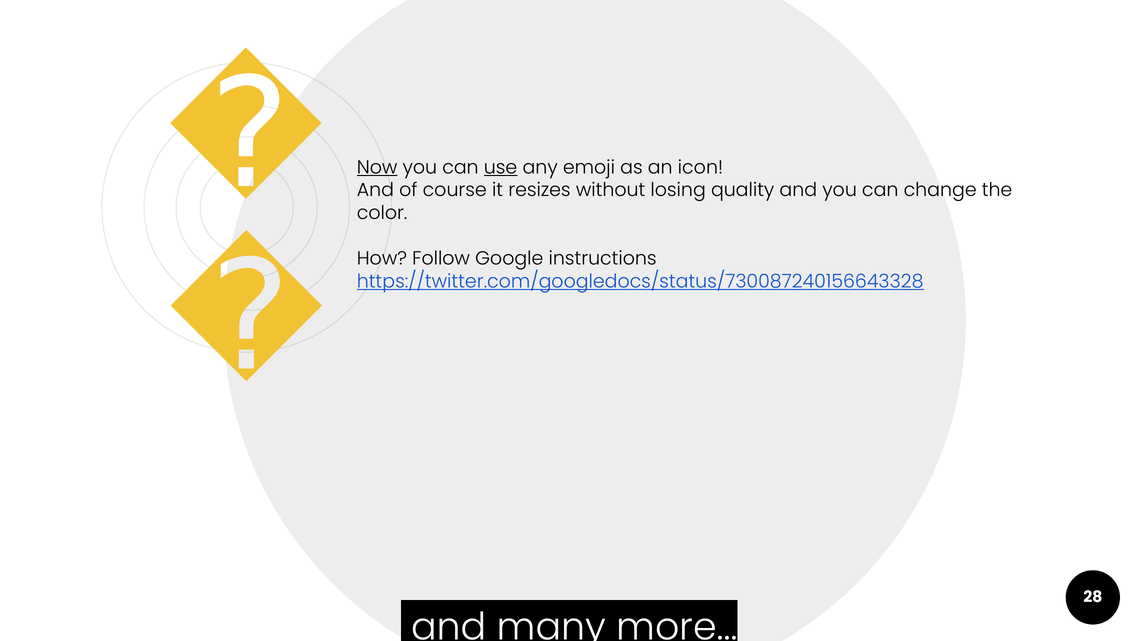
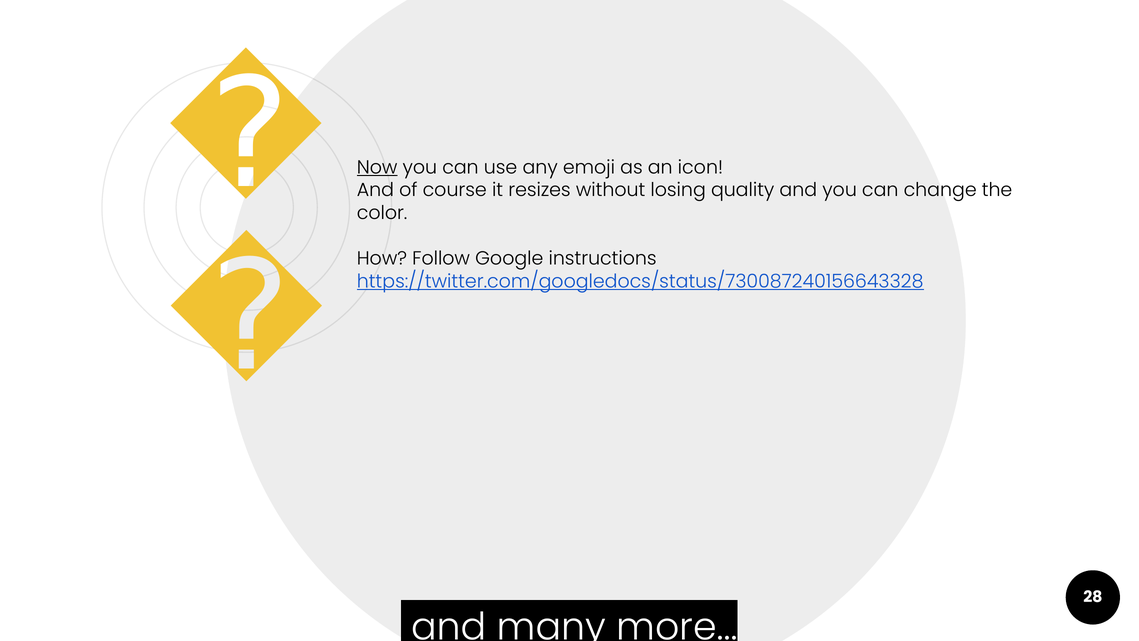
use underline: present -> none (501, 167)
